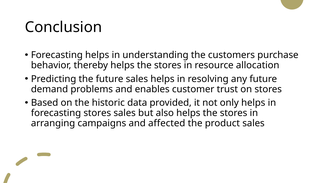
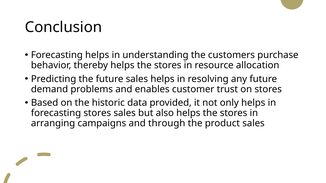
affected: affected -> through (167, 124)
